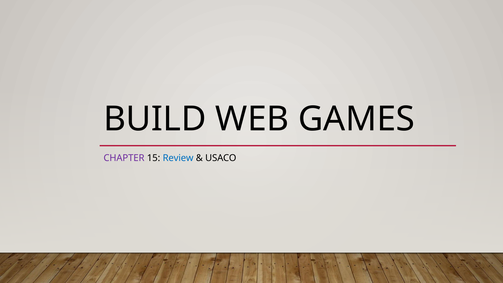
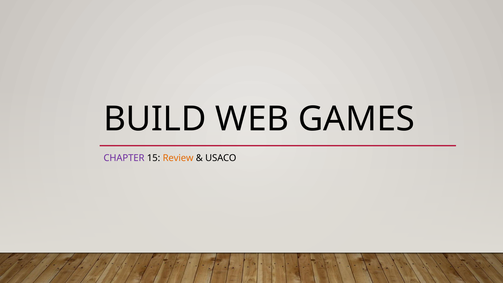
Review colour: blue -> orange (178, 158)
